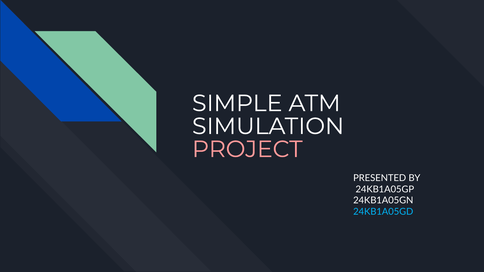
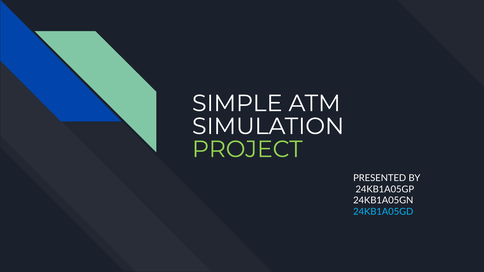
PROJECT colour: pink -> light green (247, 149)
